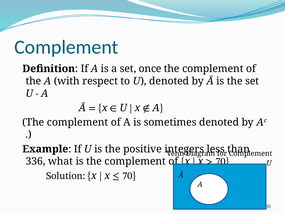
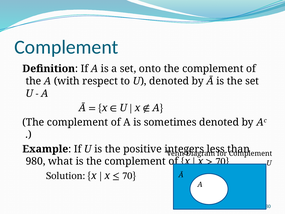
once: once -> onto (150, 69)
336: 336 -> 980 (36, 161)
